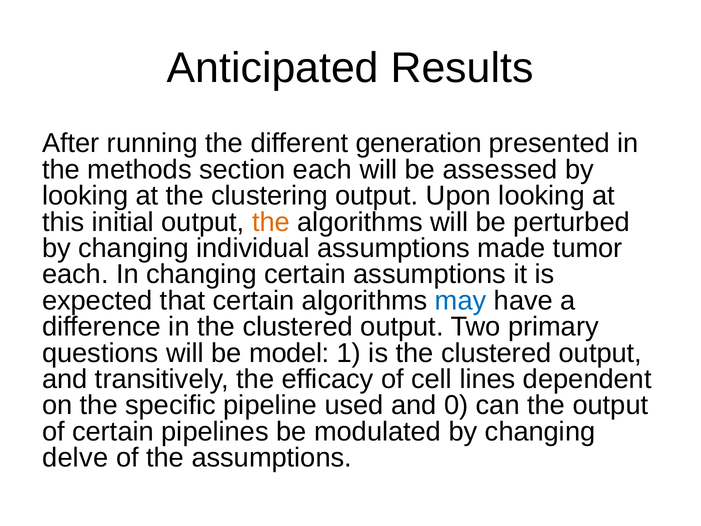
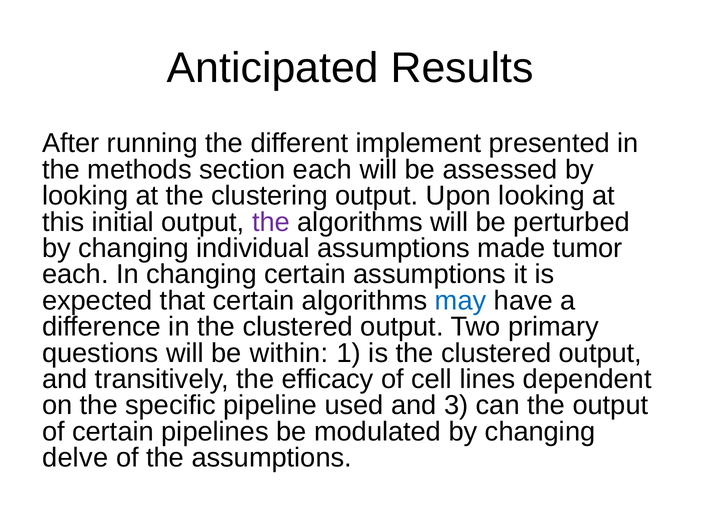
generation: generation -> implement (419, 143)
the colour: orange -> purple (271, 222)
model: model -> within (289, 353)
0: 0 -> 3 (456, 405)
